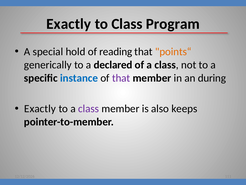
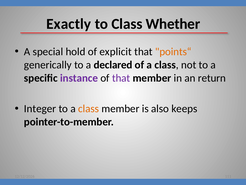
Program: Program -> Whether (173, 24)
reading: reading -> explicit (116, 52)
instance colour: blue -> purple (79, 78)
during: during -> return (212, 78)
Exactly: Exactly -> Integer (40, 108)
class colour: purple -> orange (89, 108)
